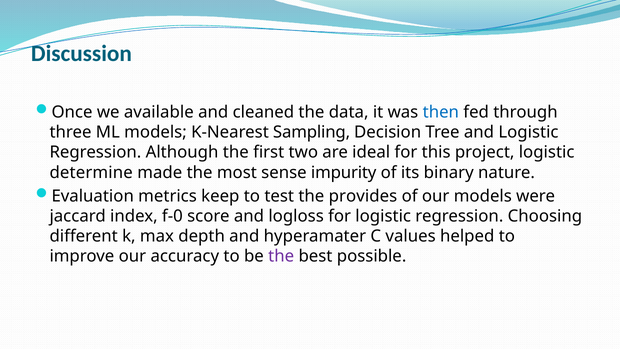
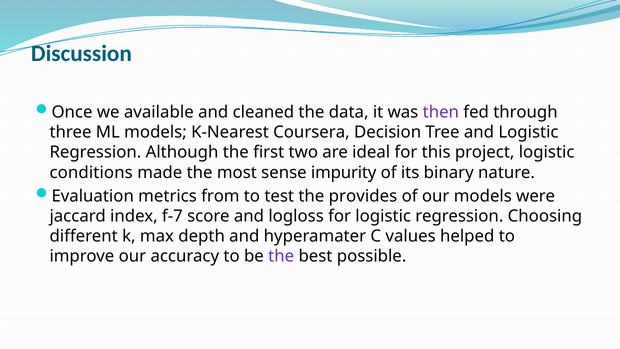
then colour: blue -> purple (441, 112)
Sampling: Sampling -> Coursera (311, 132)
determine: determine -> conditions (91, 172)
keep: keep -> from (220, 196)
f-0: f-0 -> f-7 (172, 216)
